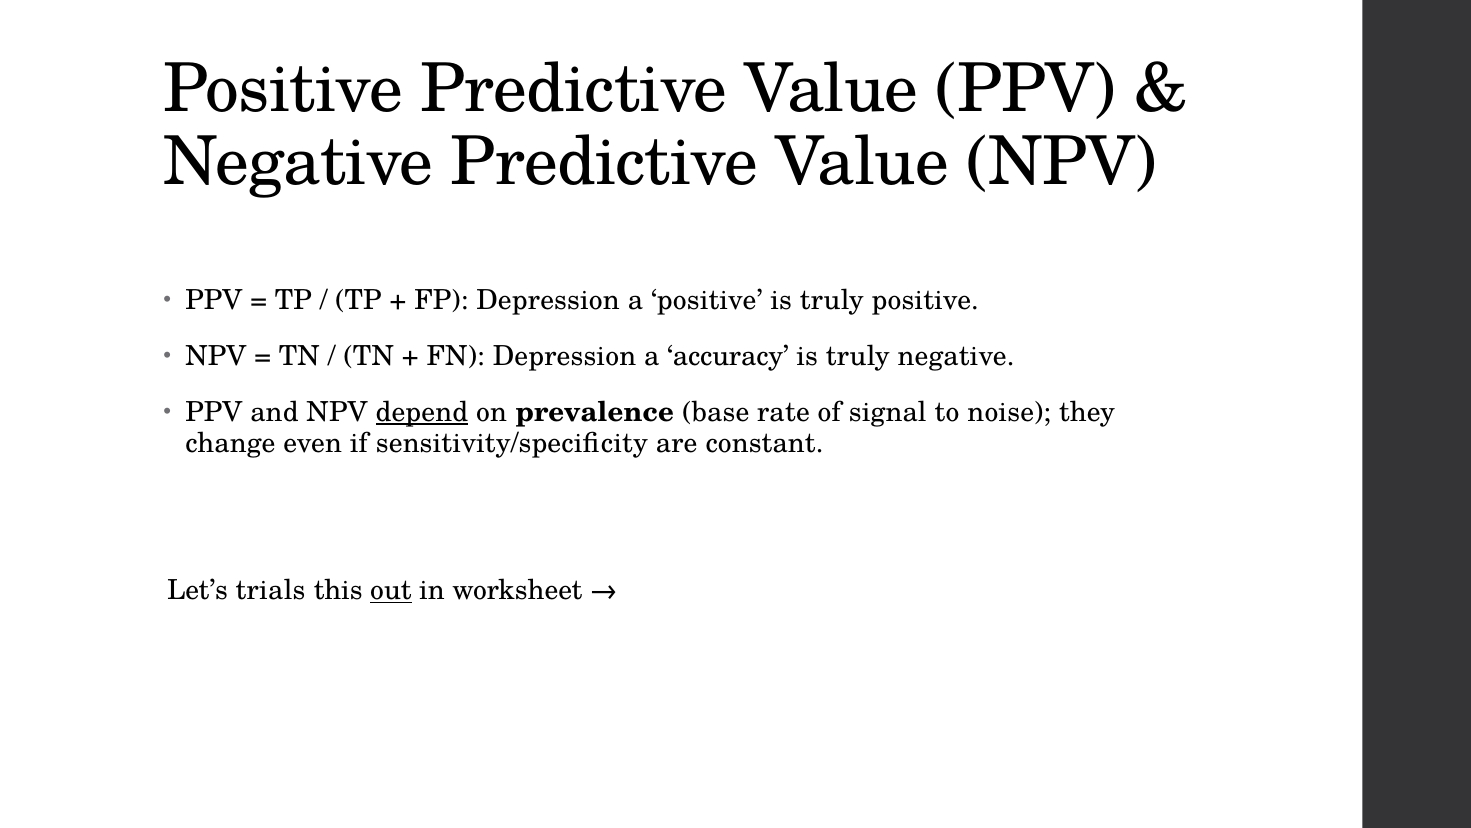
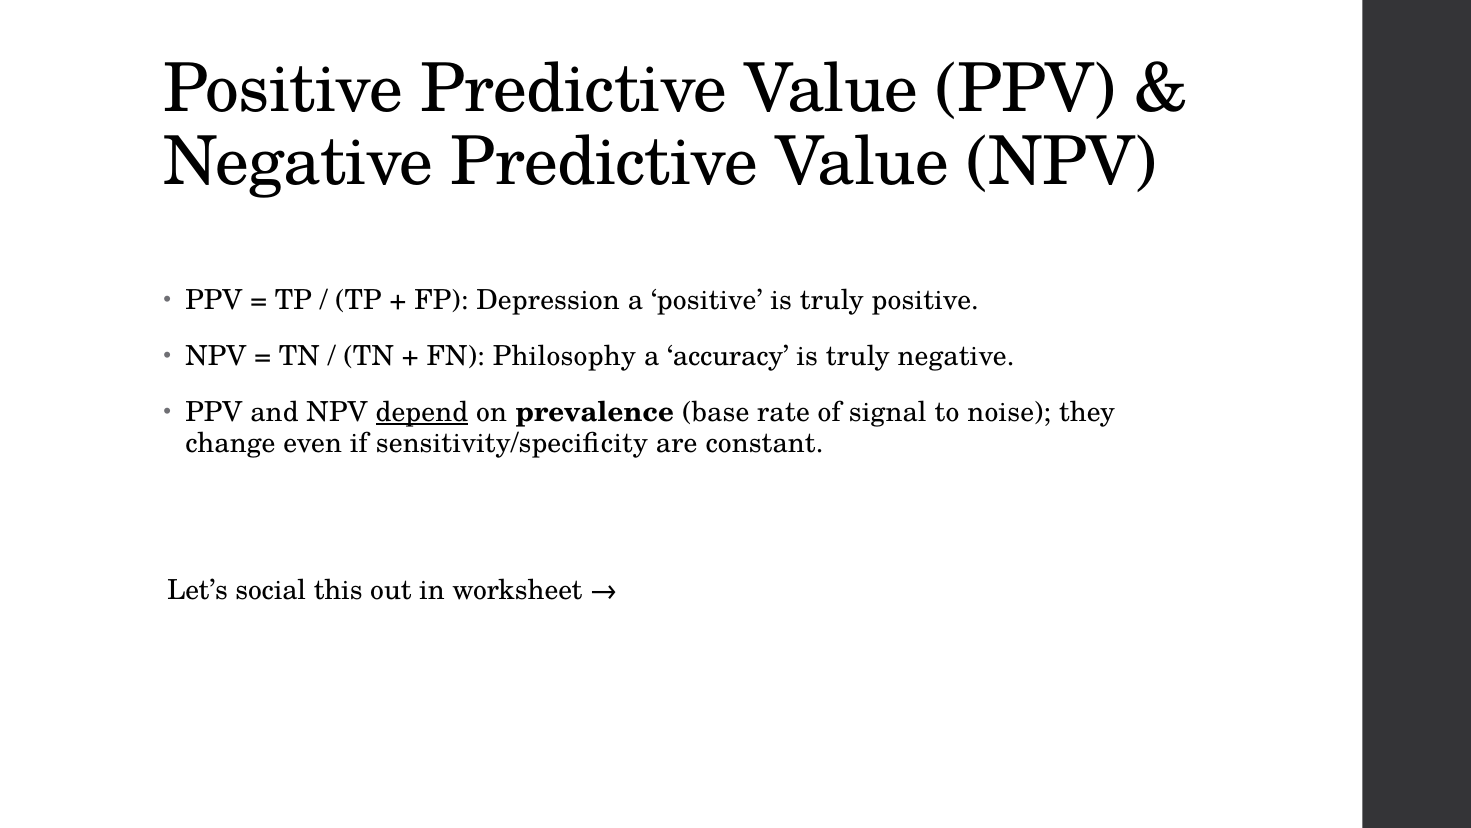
FN Depression: Depression -> Philosophy (564, 356)
trials: trials -> social (271, 590)
out underline: present -> none (391, 590)
